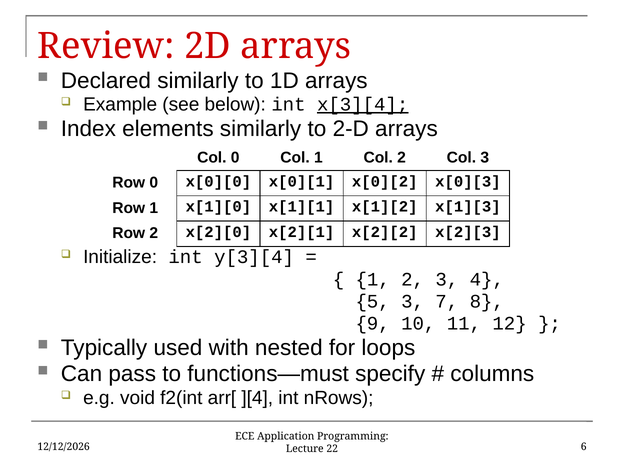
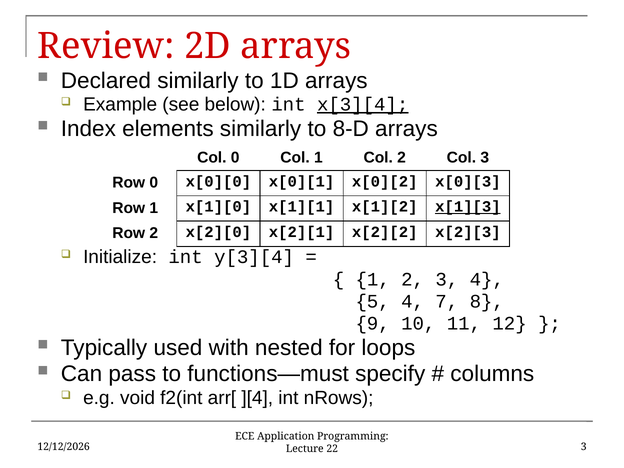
2-D: 2-D -> 8-D (351, 129)
x[1][3 underline: none -> present (468, 207)
5 3: 3 -> 4 (413, 301)
22 6: 6 -> 3 (584, 447)
